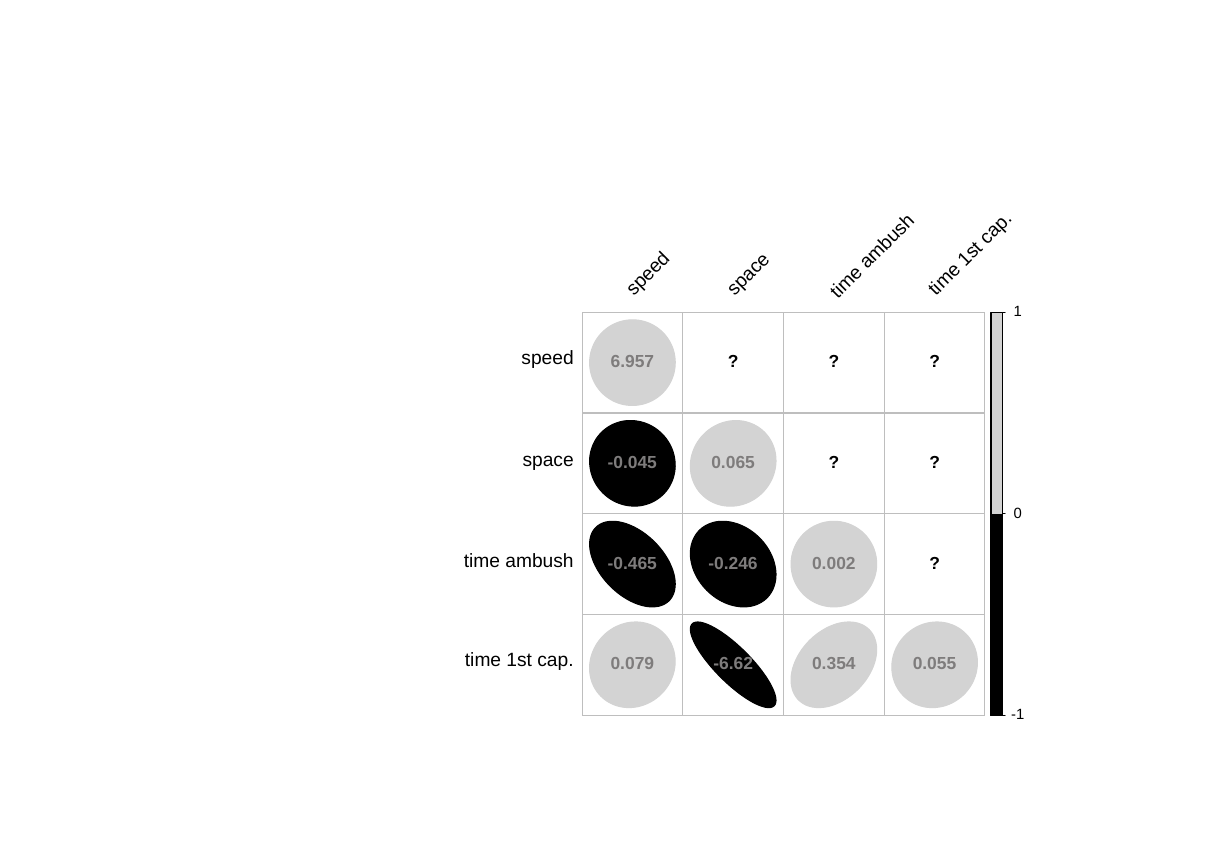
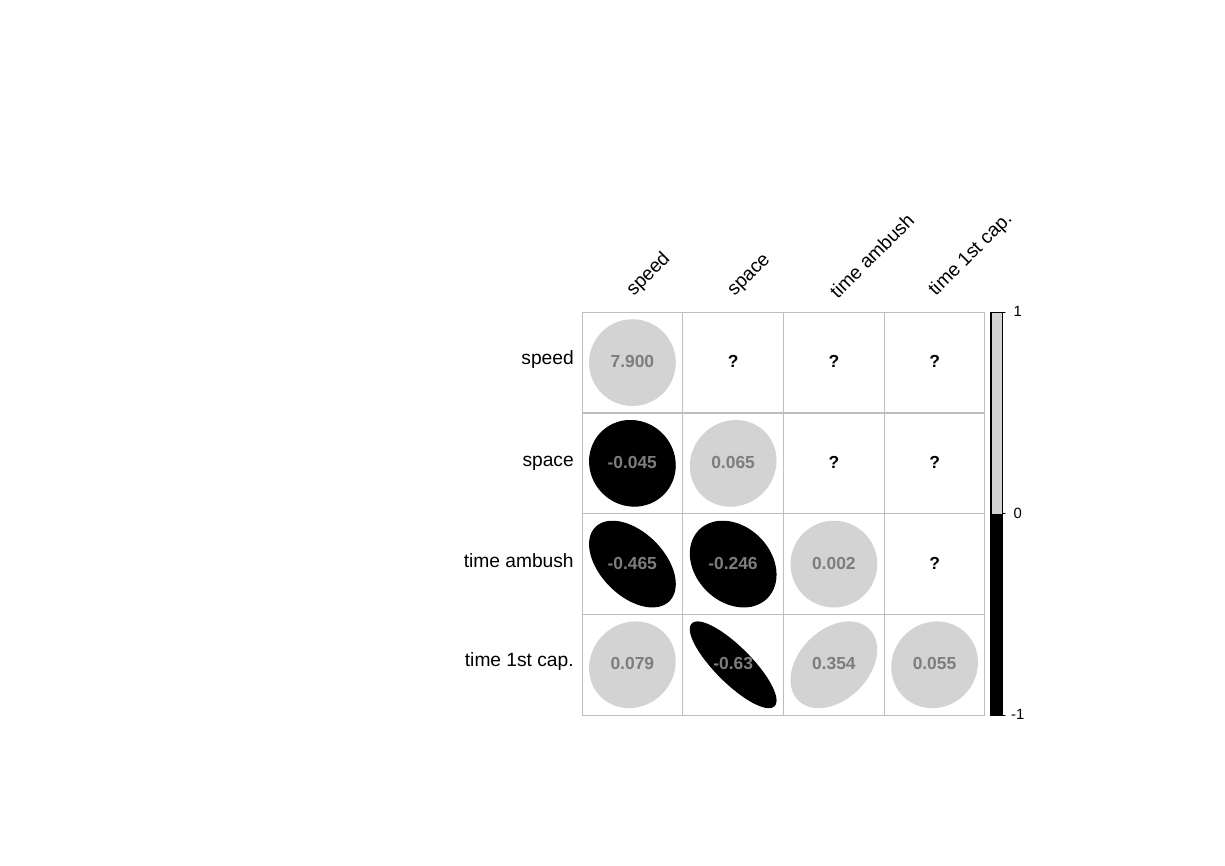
6.957: 6.957 -> 7.900 (632, 362)
-6.62: -6.62 -> -0.63 (733, 664)
